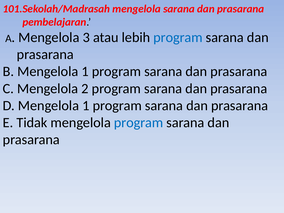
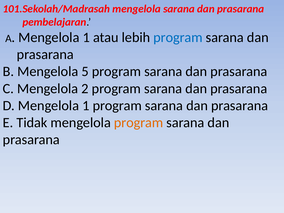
3: 3 -> 1 (86, 37)
B Mengelola 1: 1 -> 5 (85, 72)
program colour: blue -> orange (139, 123)
